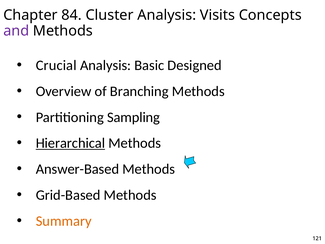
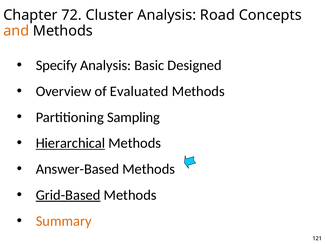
84: 84 -> 72 (72, 15)
Visits: Visits -> Road (217, 15)
and colour: purple -> orange (16, 31)
Crucial: Crucial -> Specify (56, 65)
Branching: Branching -> Evaluated (139, 91)
Grid-Based underline: none -> present (68, 195)
